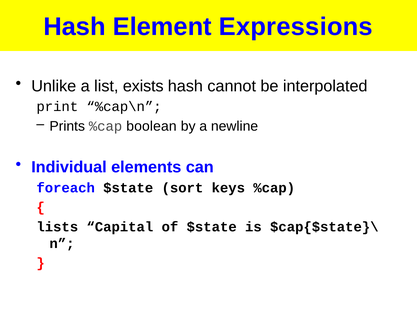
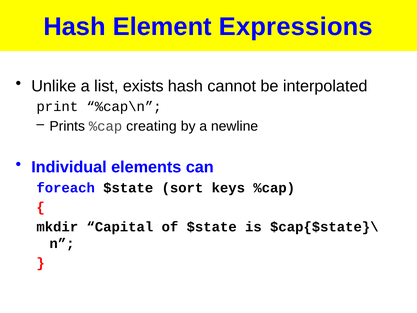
boolean: boolean -> creating (151, 126)
lists: lists -> mkdir (57, 227)
